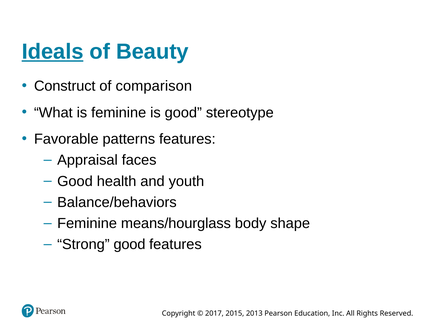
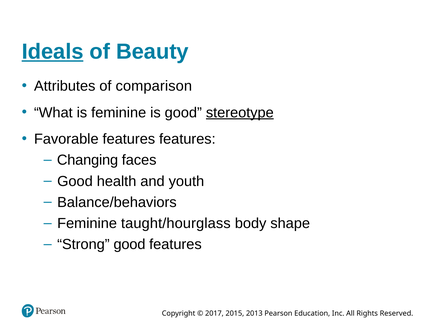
Construct: Construct -> Attributes (65, 86)
stereotype underline: none -> present (240, 113)
Favorable patterns: patterns -> features (129, 139)
Appraisal: Appraisal -> Changing (88, 160)
means/hourglass: means/hourglass -> taught/hourglass (176, 223)
